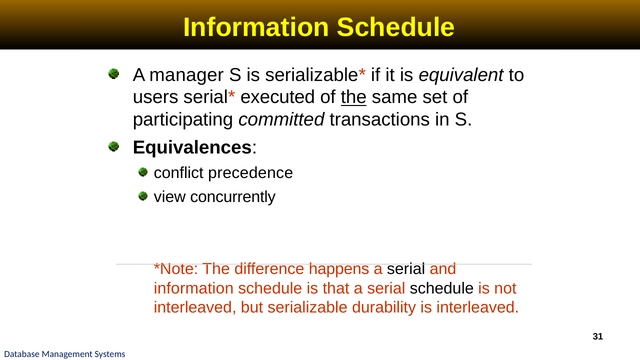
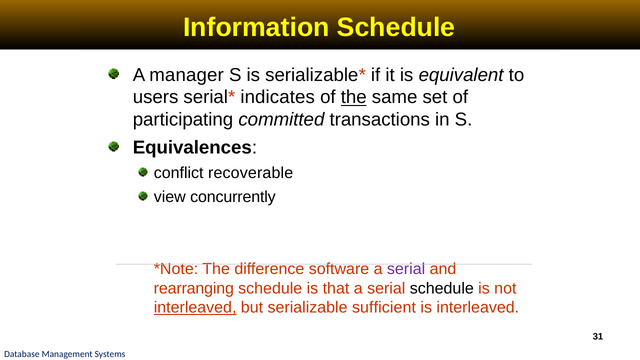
executed: executed -> indicates (278, 97)
precedence: precedence -> recoverable (251, 173)
happens: happens -> software (339, 269)
serial colour: black -> purple (406, 269)
information: information -> rearranging (194, 288)
interleaved underline: none -> present (195, 308)
durability: durability -> sufficient (384, 308)
